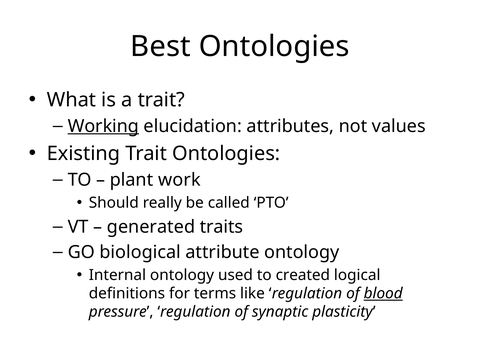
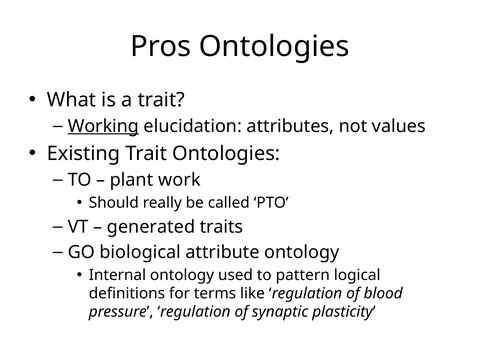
Best: Best -> Pros (161, 46)
created: created -> pattern (303, 275)
blood underline: present -> none (383, 294)
